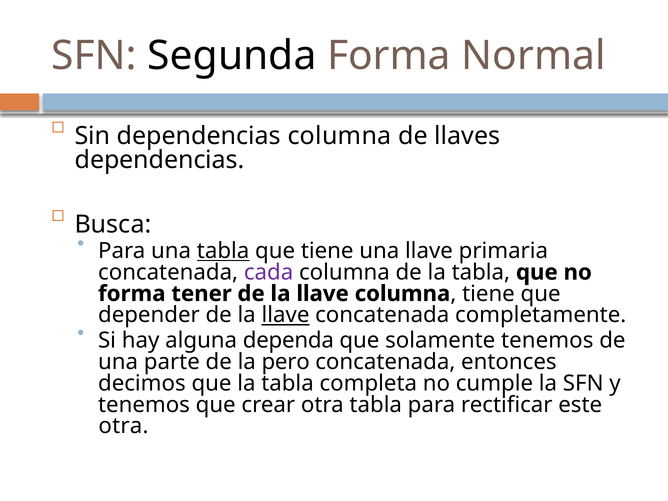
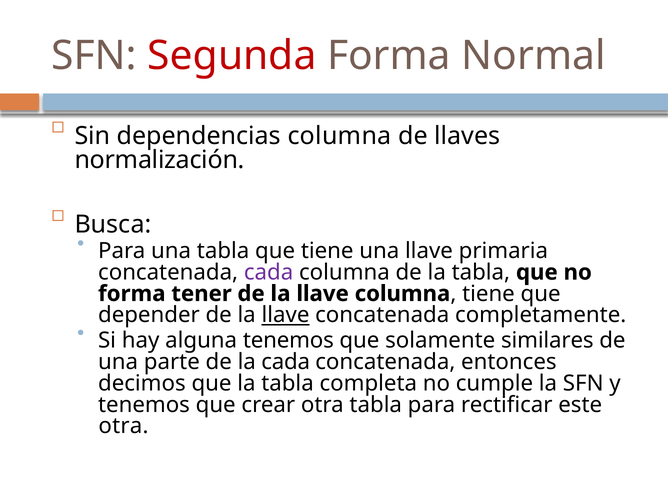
Segunda colour: black -> red (232, 56)
dependencias: dependencias -> normalización (160, 160)
tabla underline: present -> none (223, 251)
alguna dependa: dependa -> tenemos (288, 341)
solamente tenemos: tenemos -> similares (547, 341)
la pero: pero -> cada (286, 362)
